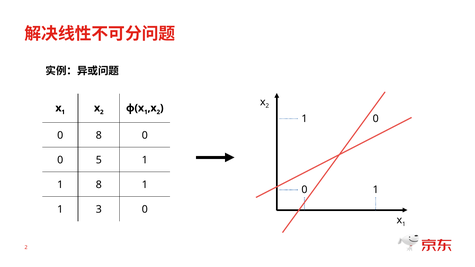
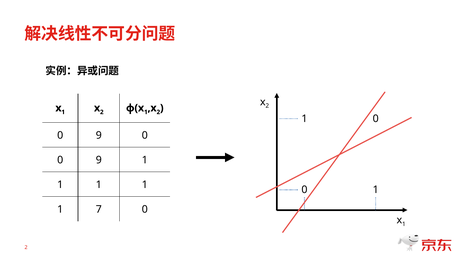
8: 8 -> 9 (99, 135)
5: 5 -> 9 (99, 160)
8: 8 -> 1 (99, 185)
3: 3 -> 7 (99, 210)
